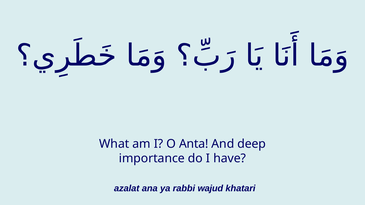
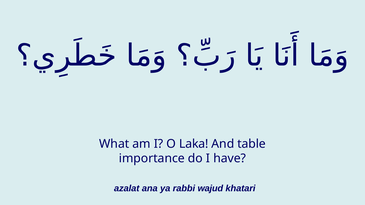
Anta: Anta -> Laka (194, 144)
deep: deep -> table (252, 144)
